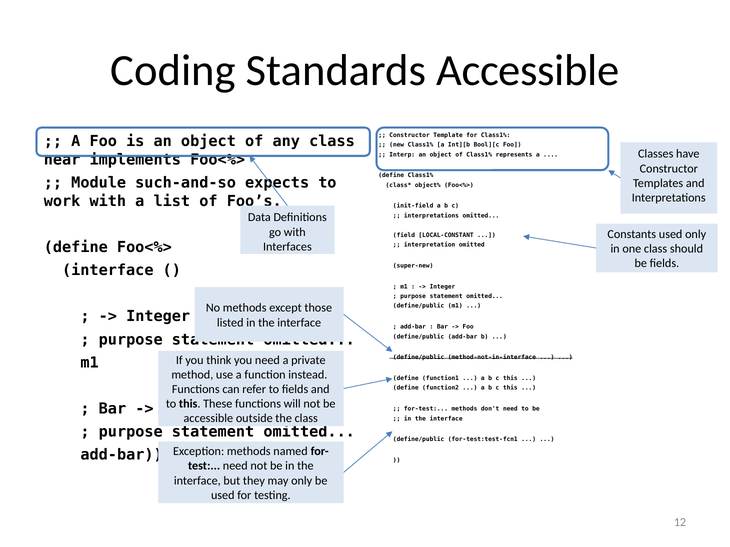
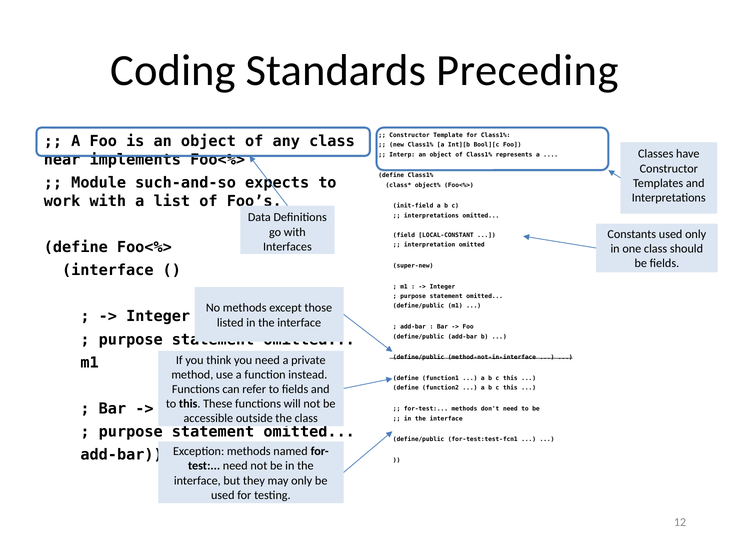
Standards Accessible: Accessible -> Preceding (527, 71)
